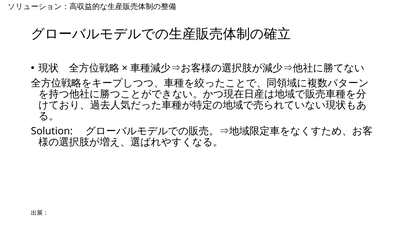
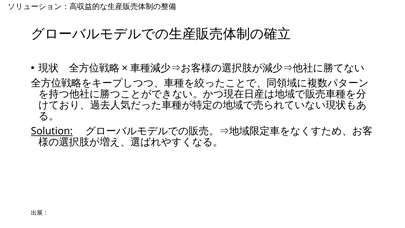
Solution underline: none -> present (52, 131)
